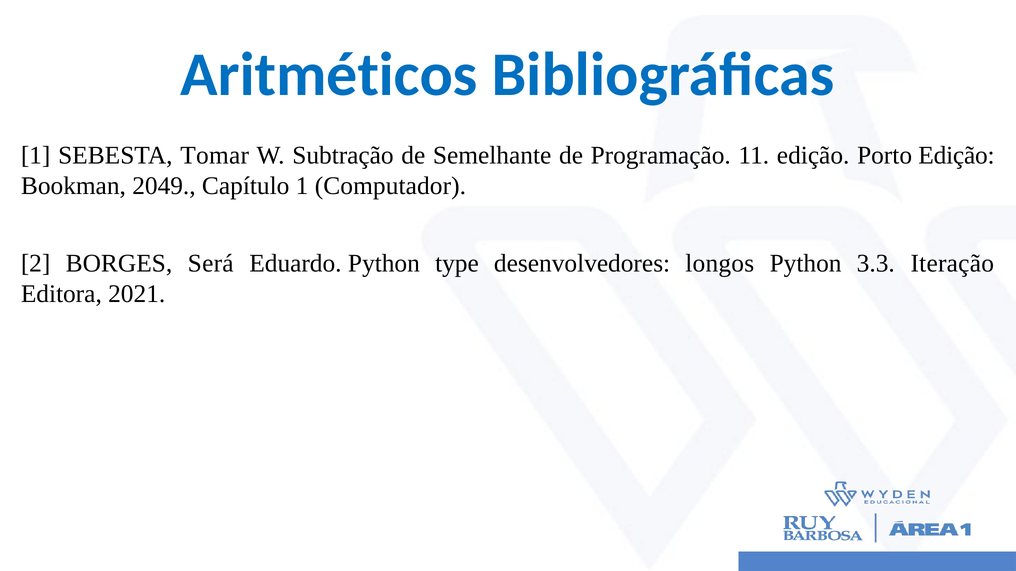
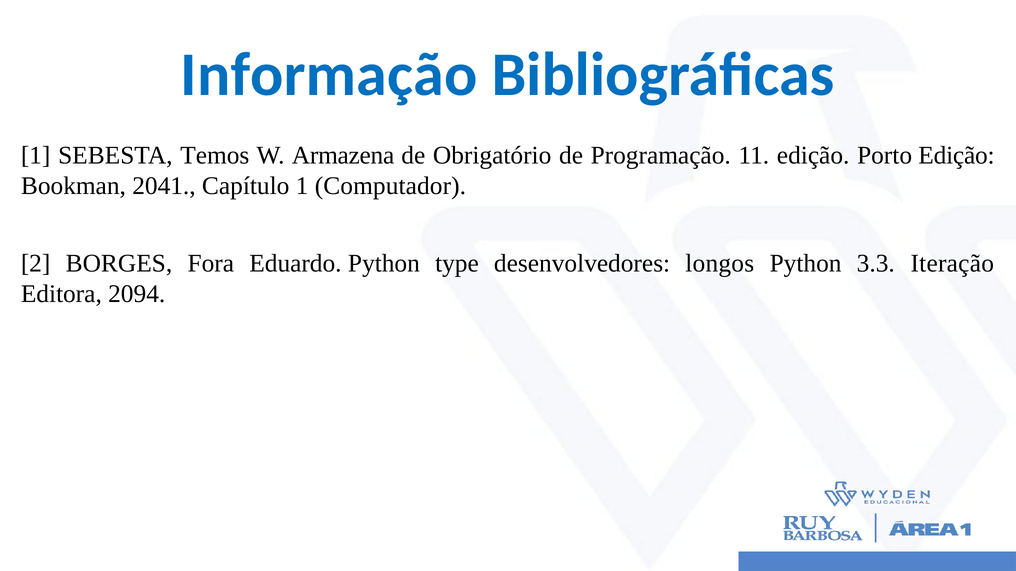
Aritméticos: Aritméticos -> Informação (329, 75)
Tomar: Tomar -> Temos (215, 155)
Subtração: Subtração -> Armazena (343, 155)
Semelhante: Semelhante -> Obrigatório (492, 155)
2049: 2049 -> 2041 (164, 186)
Será: Será -> Fora (211, 264)
2021: 2021 -> 2094 (137, 294)
